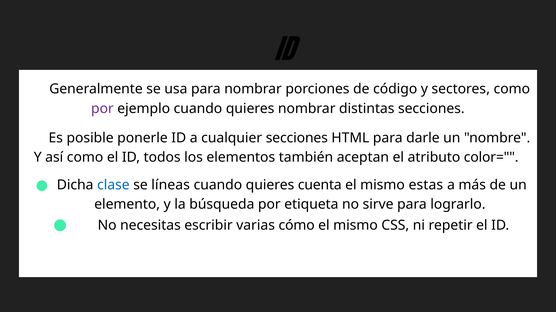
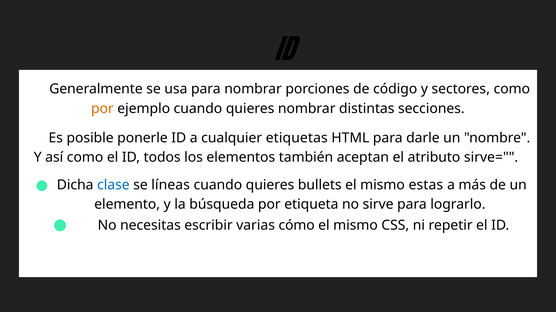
por colour: purple -> orange (102, 109)
cualquier secciones: secciones -> etiquetas (297, 138)
color=: color= -> sirve= (491, 158)
cuenta: cuenta -> bullets (320, 185)
